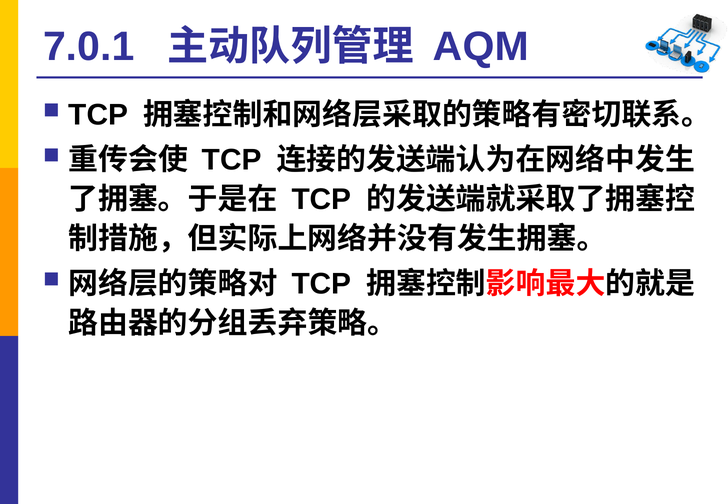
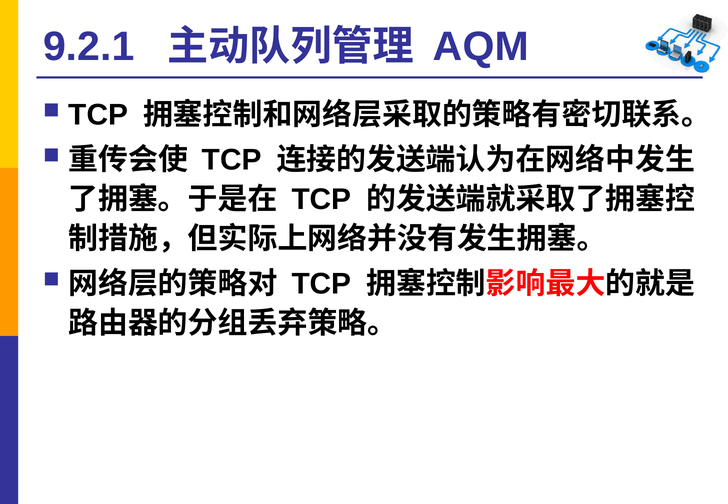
7.0.1: 7.0.1 -> 9.2.1 (89, 47)
